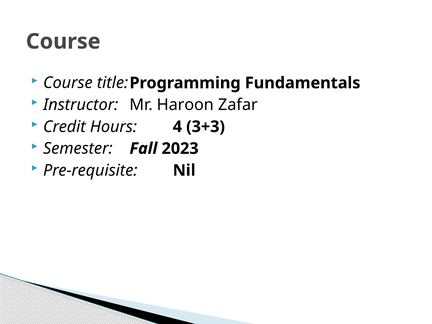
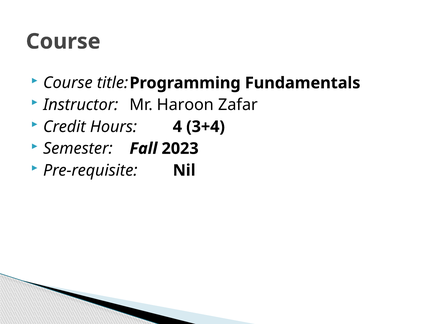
3+3: 3+3 -> 3+4 (206, 127)
